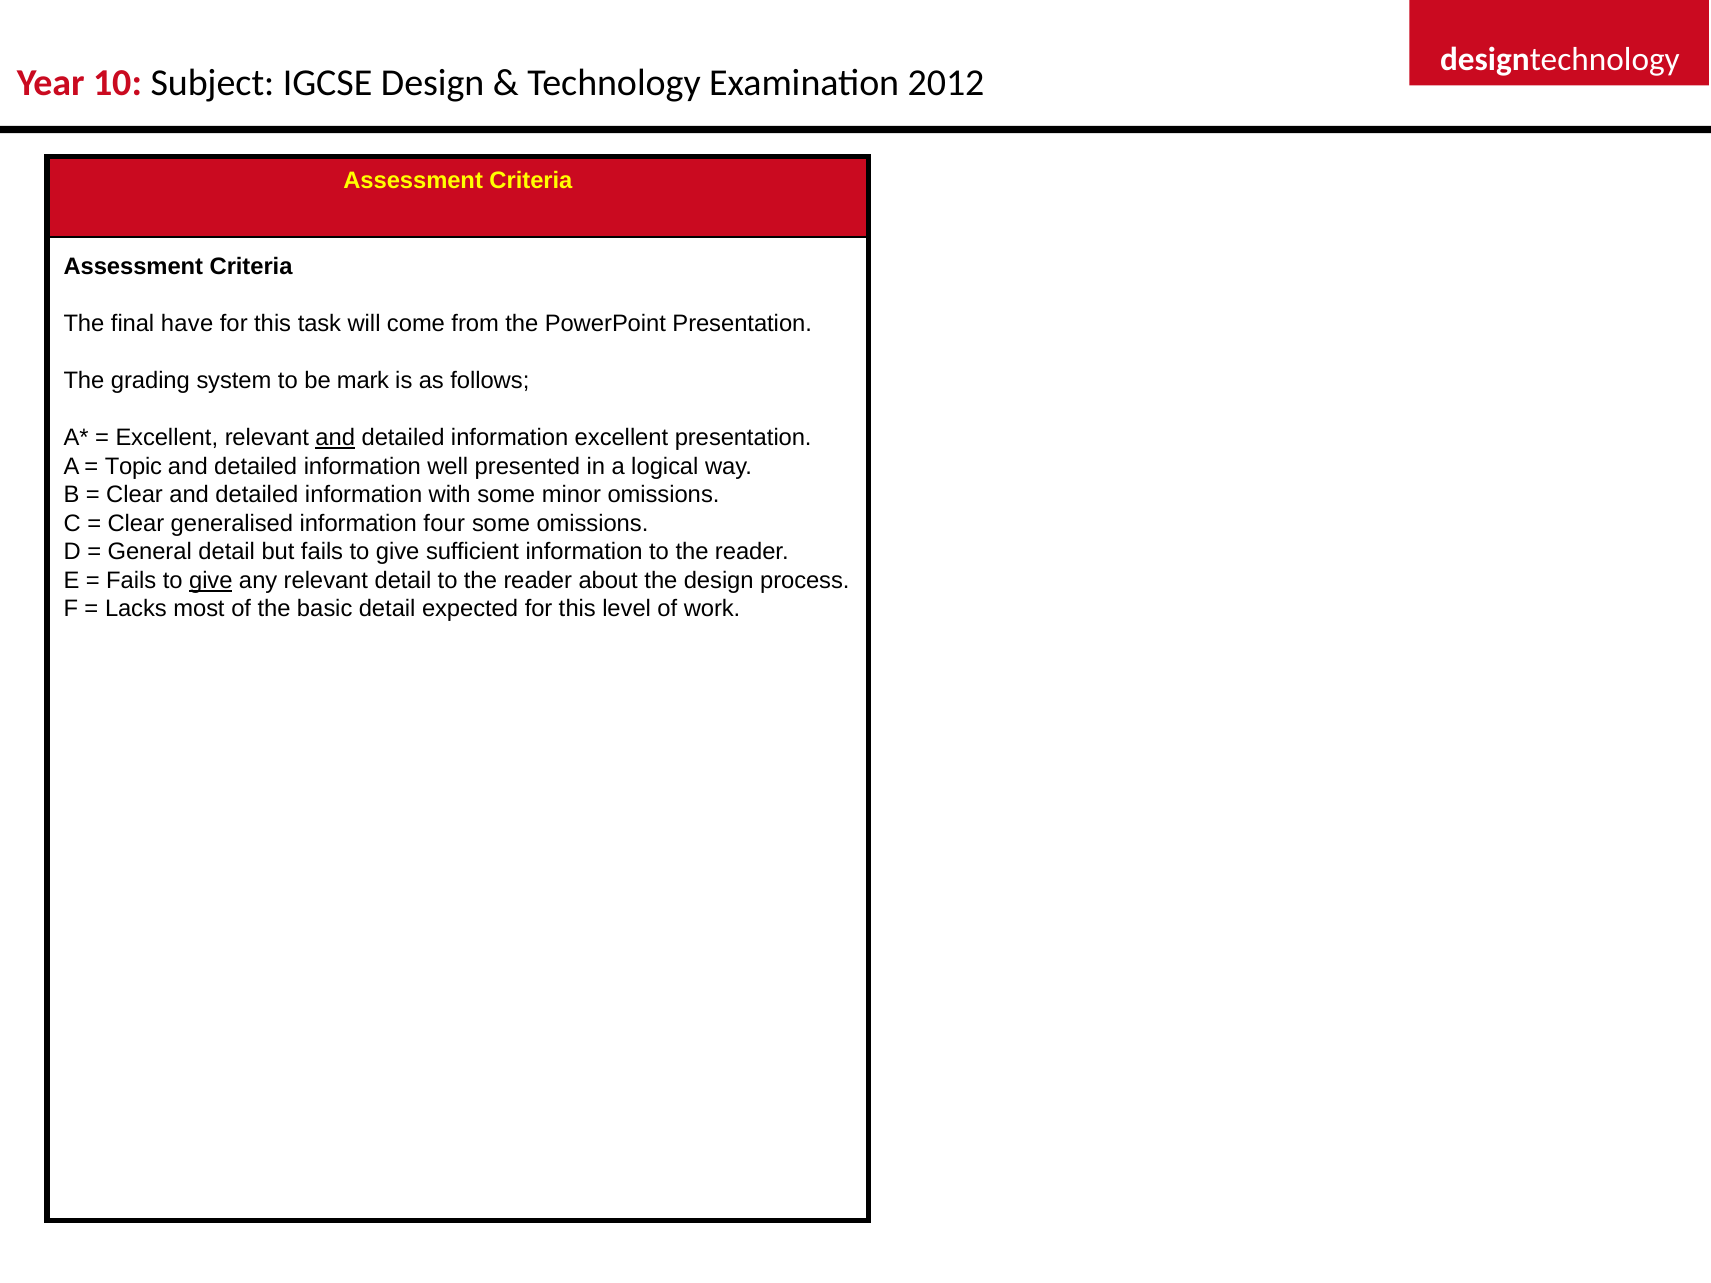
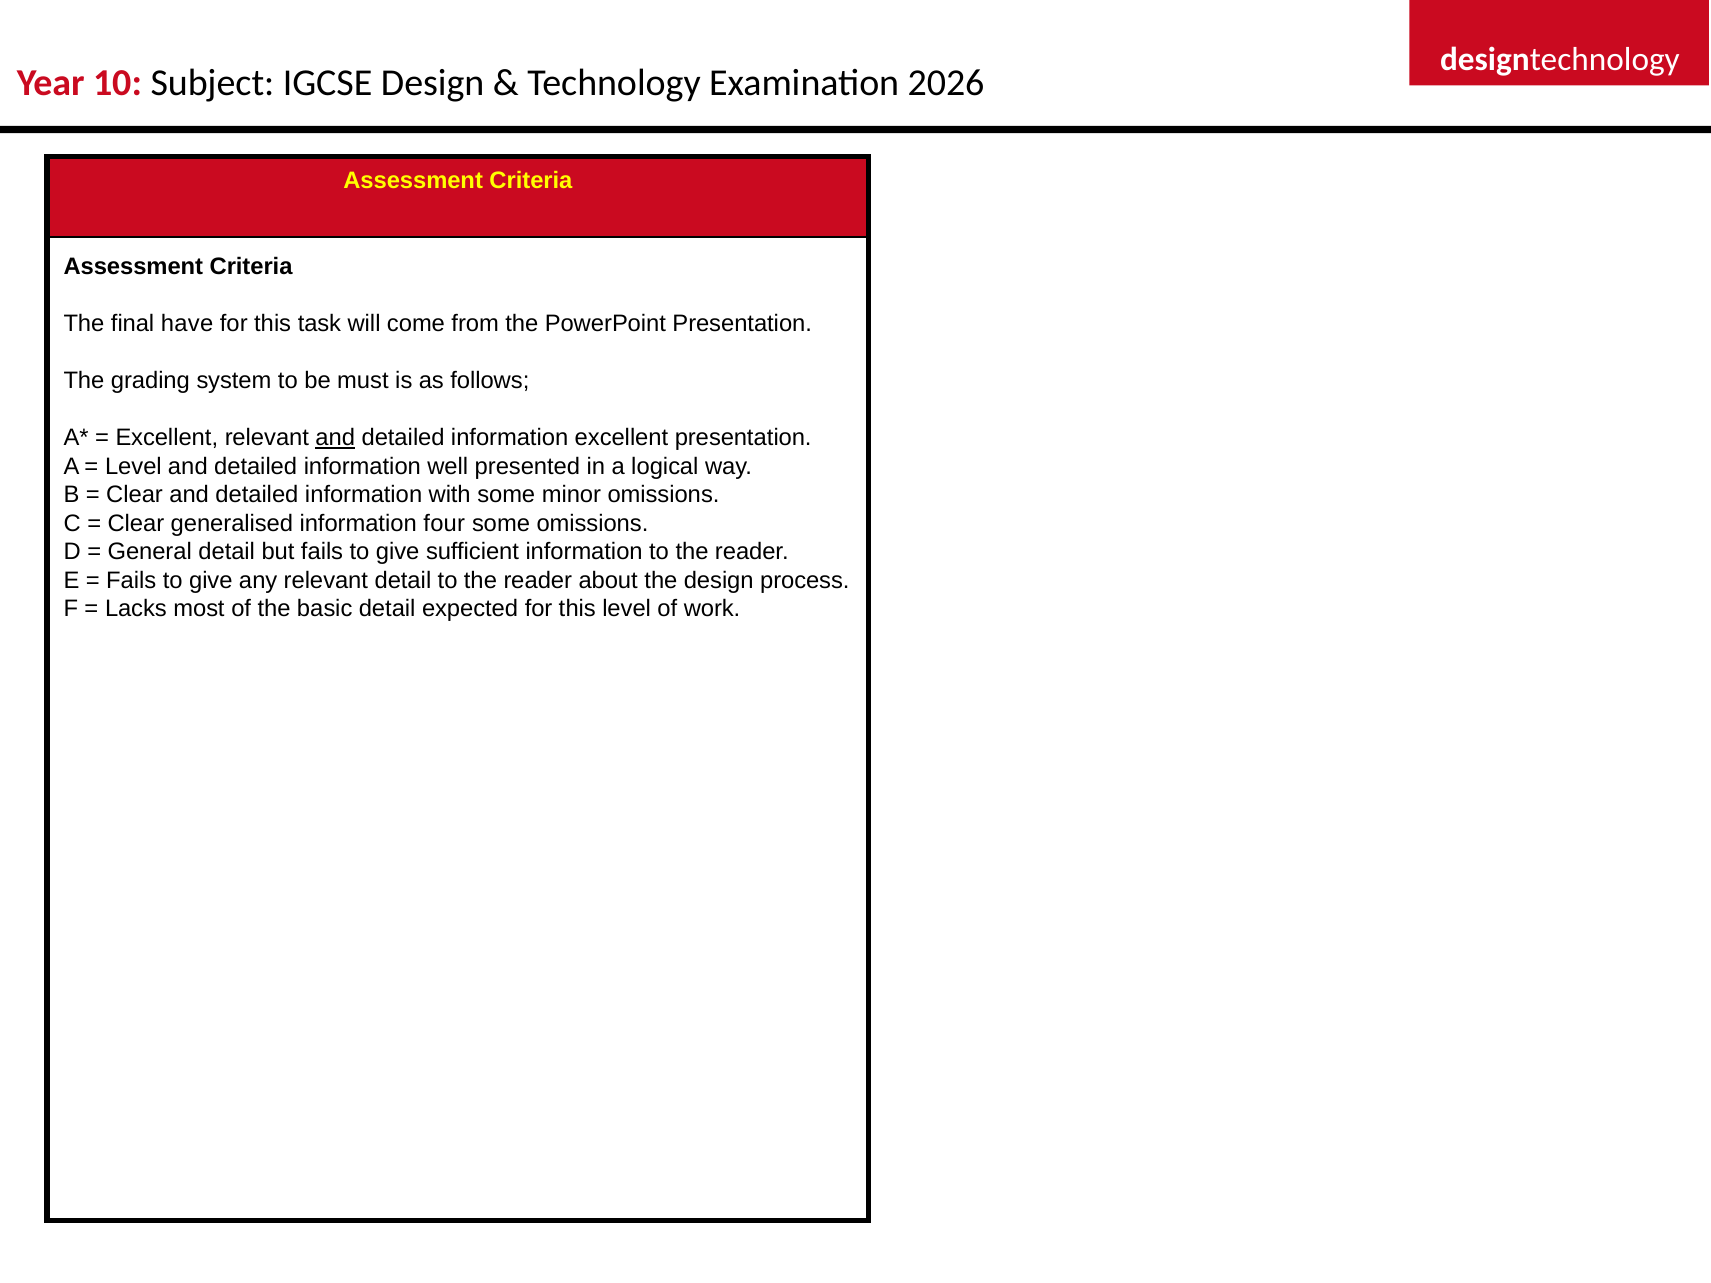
2012: 2012 -> 2026 (946, 83)
mark: mark -> must (363, 381)
Topic: Topic -> Level (133, 466)
give underline: present -> none (211, 581)
